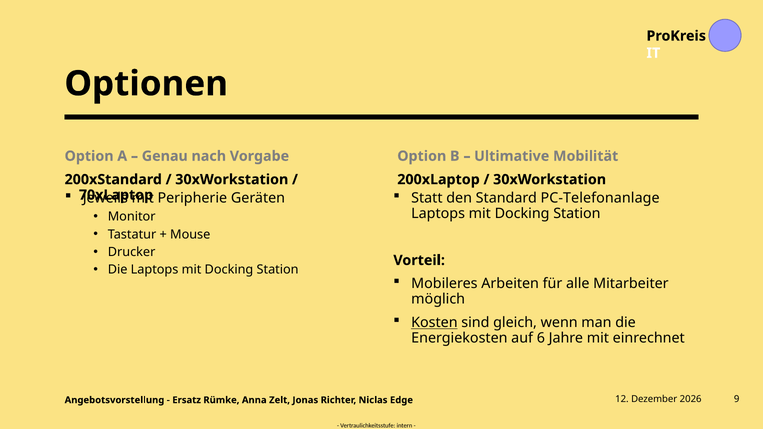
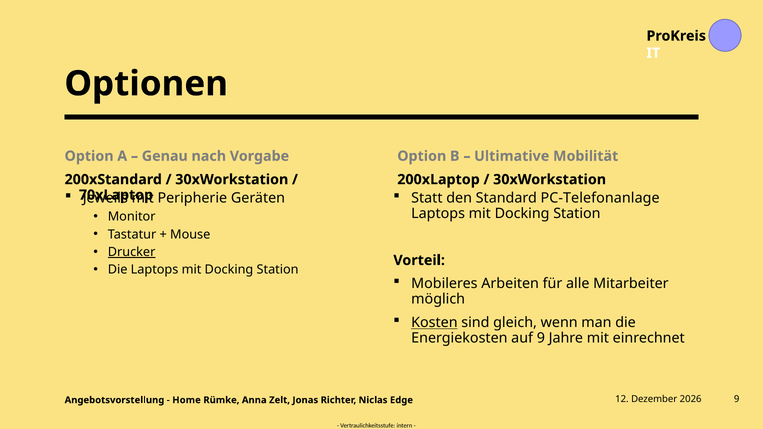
Drucker underline: none -> present (132, 252)
auf 6: 6 -> 9 (541, 338)
Ersatz: Ersatz -> Home (187, 400)
